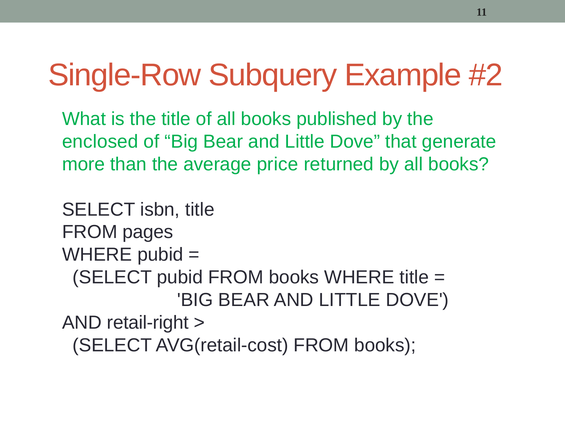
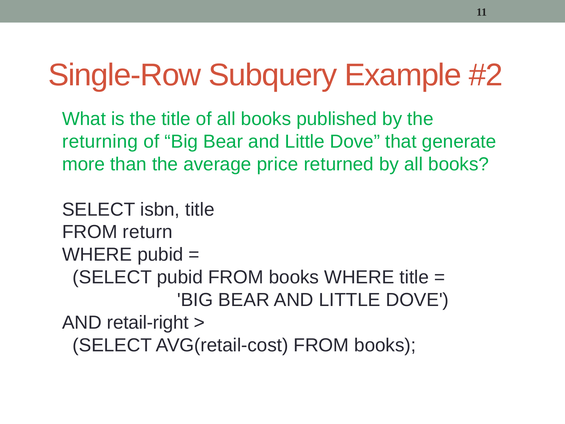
enclosed: enclosed -> returning (100, 142)
pages: pages -> return (148, 232)
